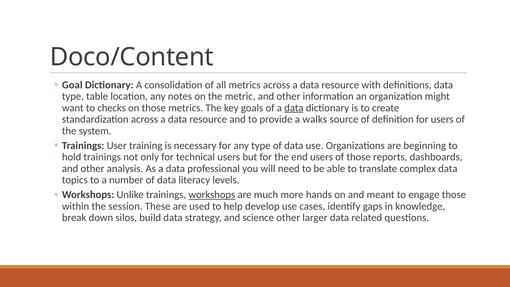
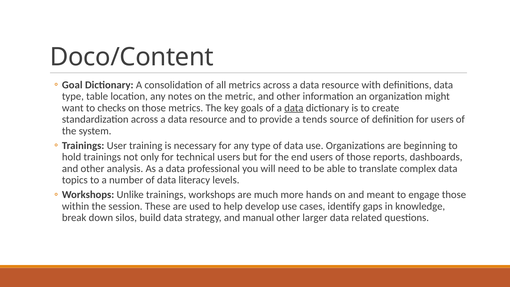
walks: walks -> tends (315, 119)
workshops underline: present -> none (212, 195)
science: science -> manual (258, 218)
